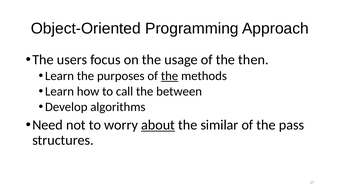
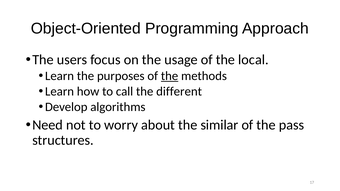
then: then -> local (253, 60)
between: between -> different (179, 92)
about underline: present -> none (158, 125)
